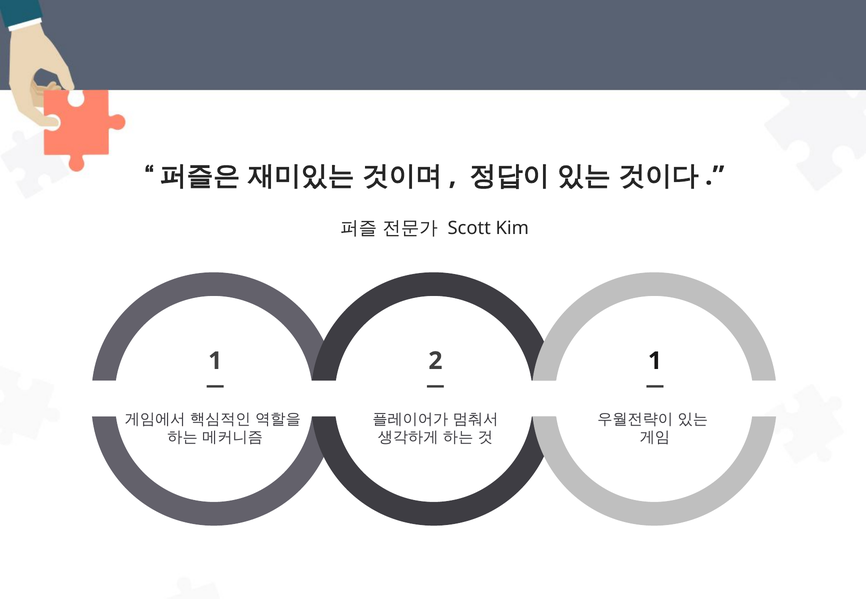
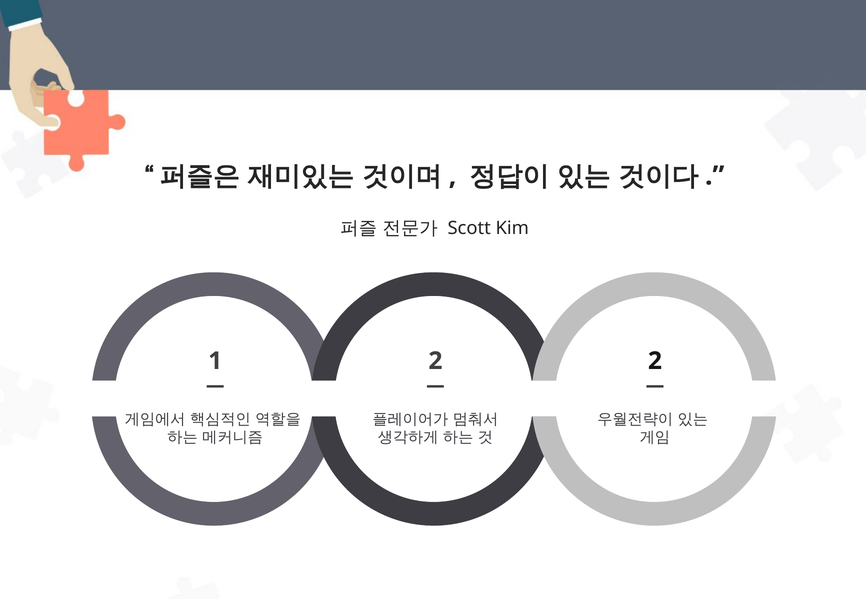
2 1: 1 -> 2 (655, 361)
